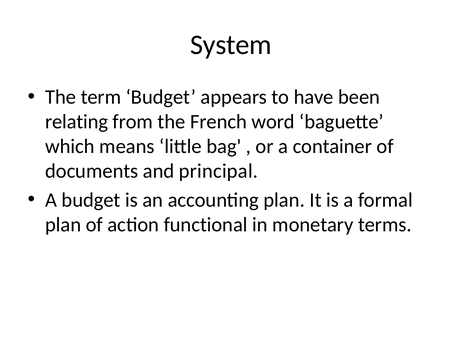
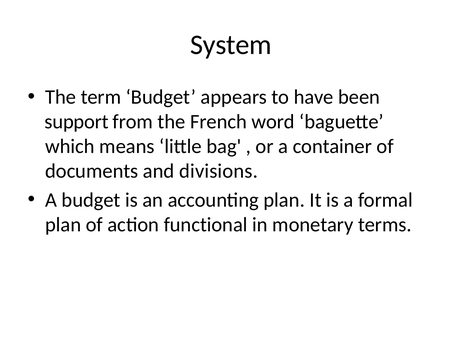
relating: relating -> support (77, 122)
principal: principal -> divisions (219, 171)
